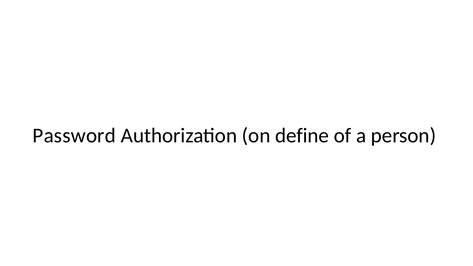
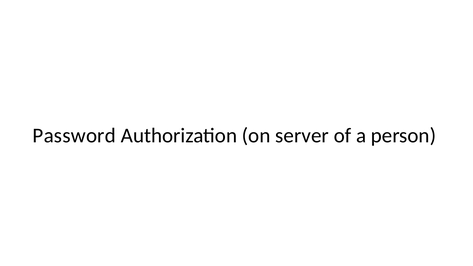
define: define -> server (302, 136)
